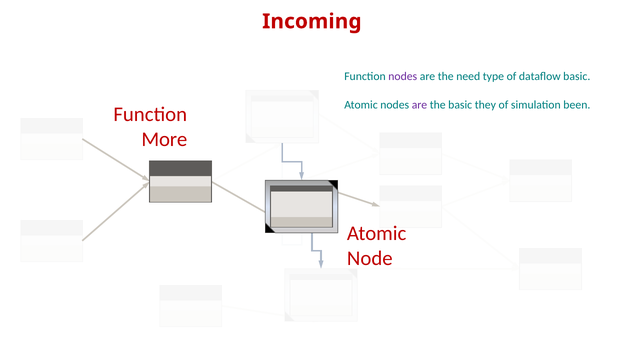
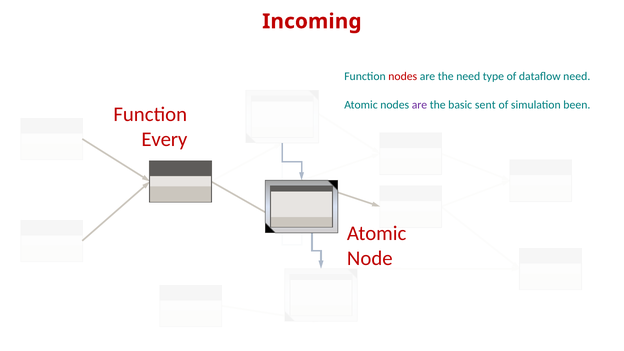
nodes colour: purple -> red (403, 77)
dataflow basic: basic -> need (577, 77)
they: they -> sent (485, 105)
More: More -> Every (164, 139)
